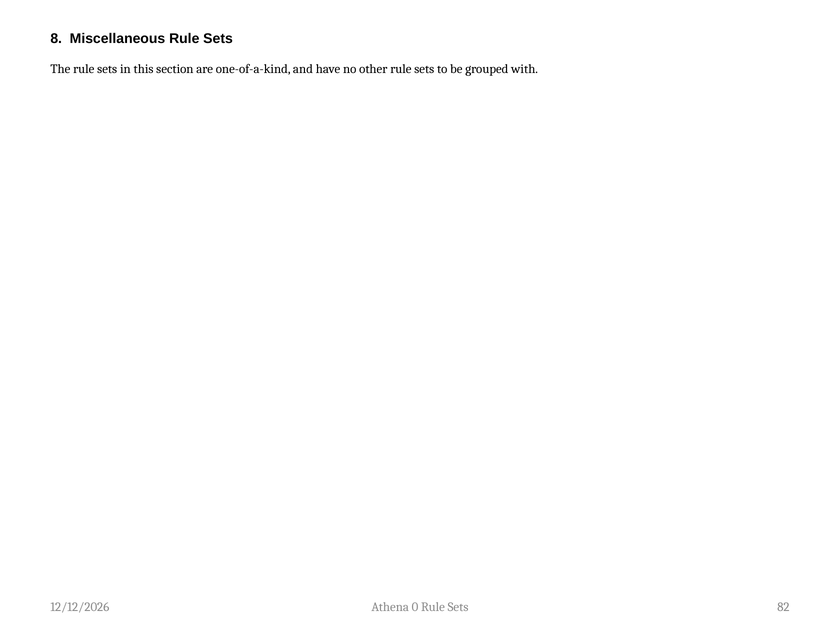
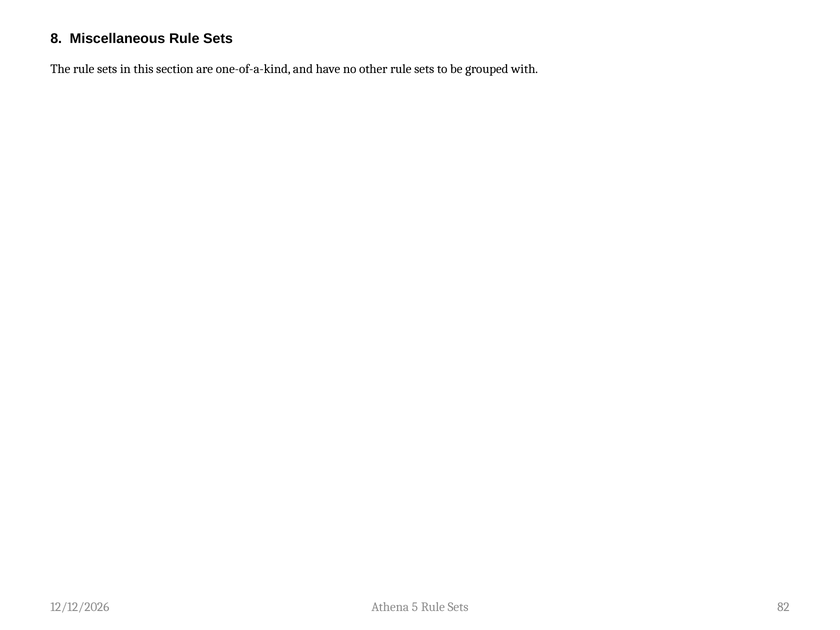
0: 0 -> 5 (415, 607)
